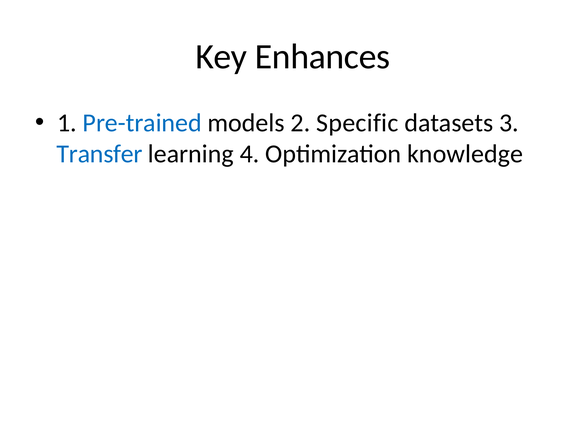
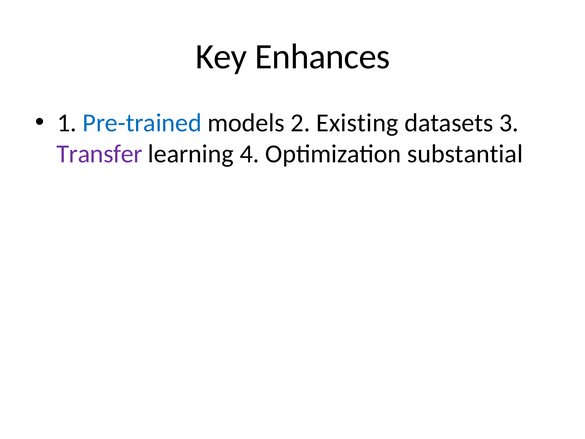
Specific: Specific -> Existing (357, 123)
Transfer colour: blue -> purple (100, 154)
knowledge: knowledge -> substantial (465, 154)
